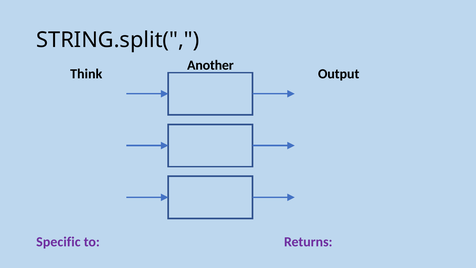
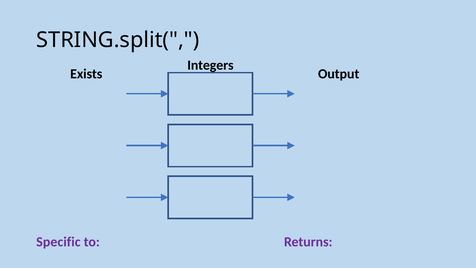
Another: Another -> Integers (210, 65)
Think: Think -> Exists (86, 74)
